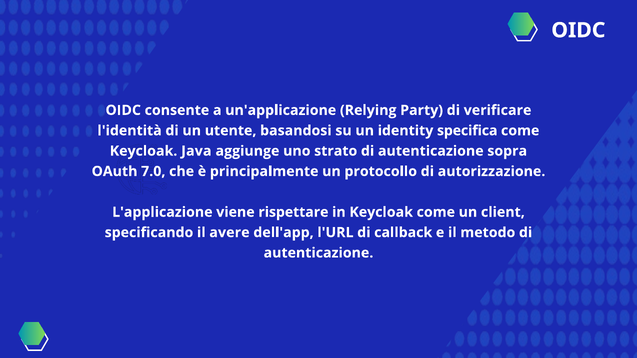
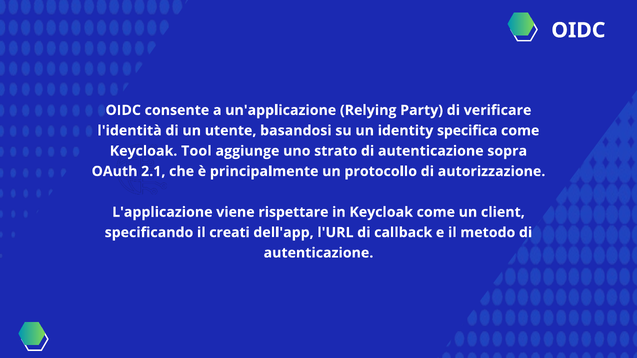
Java: Java -> Tool (196, 151)
7.0: 7.0 -> 2.1 (153, 171)
avere: avere -> creati (230, 233)
